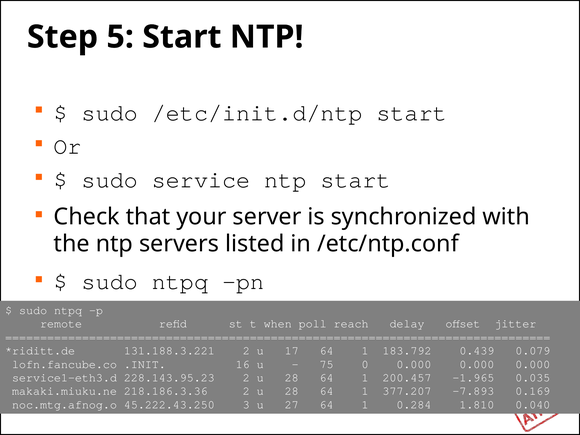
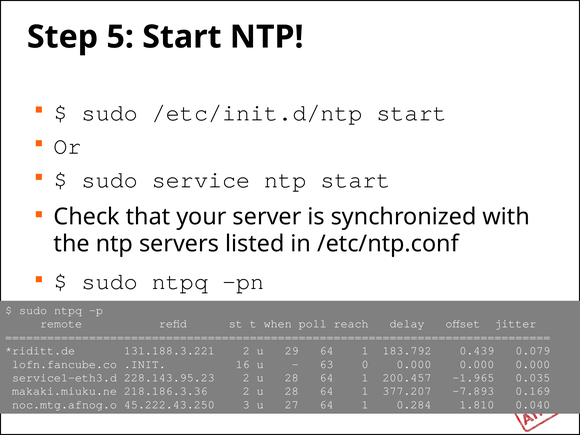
17: 17 -> 29 (292, 351)
75: 75 -> 63 (327, 364)
